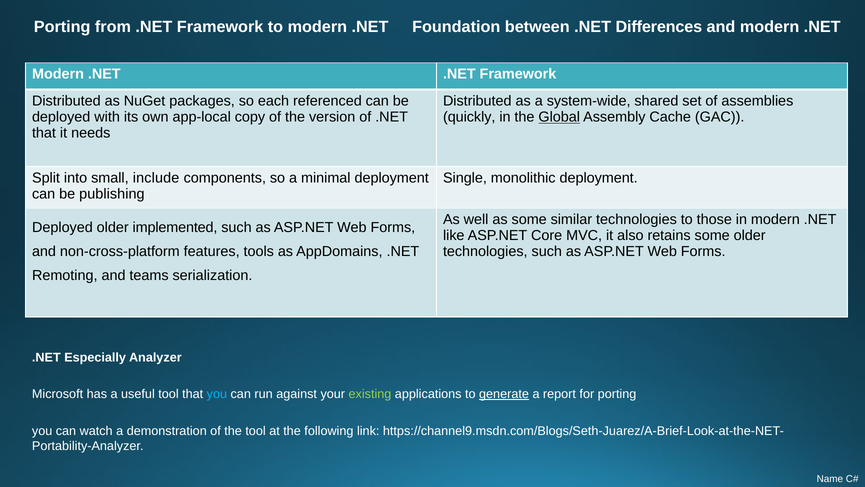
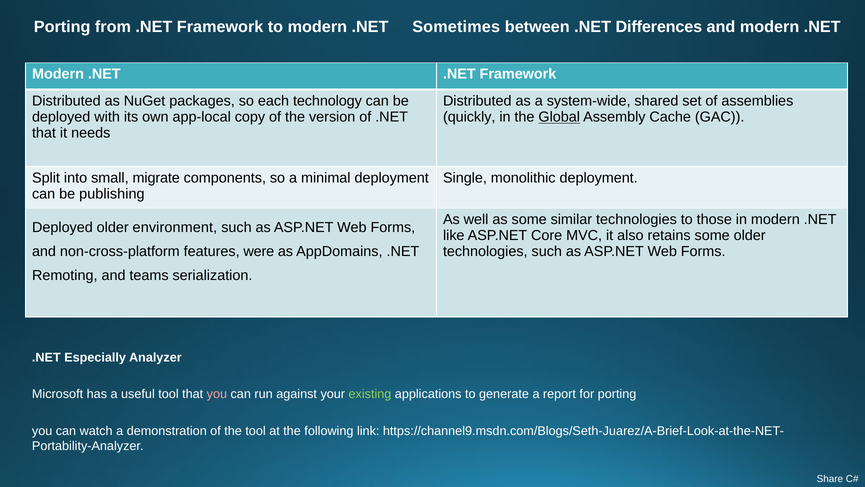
Foundation: Foundation -> Sometimes (456, 27)
referenced: referenced -> technology (327, 101)
include: include -> migrate (156, 178)
implemented: implemented -> environment (175, 227)
tools: tools -> were (259, 251)
you colour: light blue -> pink (217, 394)
generate underline: present -> none (504, 394)
Name: Name -> Share (830, 478)
